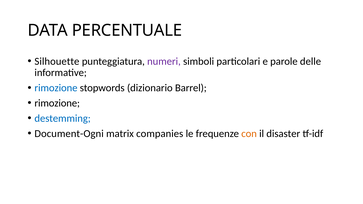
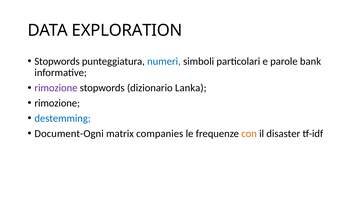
PERCENTUALE: PERCENTUALE -> EXPLORATION (127, 30)
Silhouette: Silhouette -> Stopwords (57, 61)
numeri colour: purple -> blue (164, 61)
delle: delle -> bank (311, 61)
rimozione colour: blue -> purple (56, 88)
Barrel: Barrel -> Lanka (191, 88)
